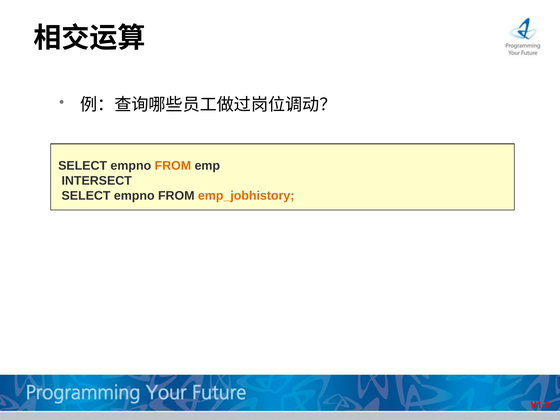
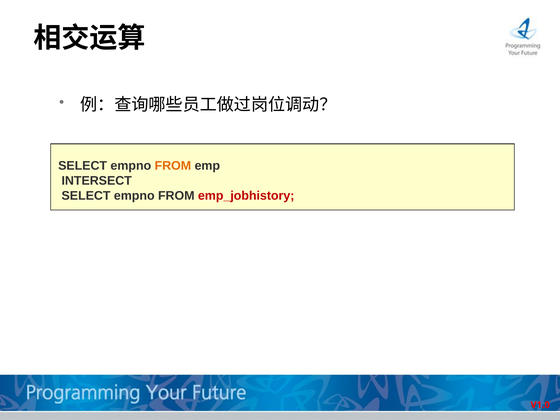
emp_jobhistory colour: orange -> red (246, 196)
